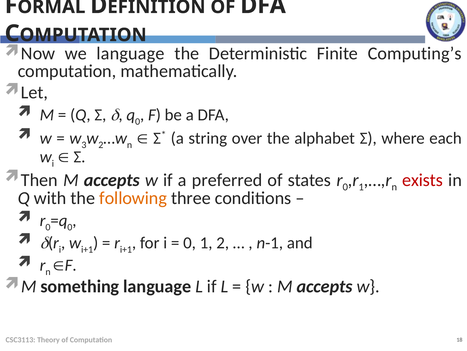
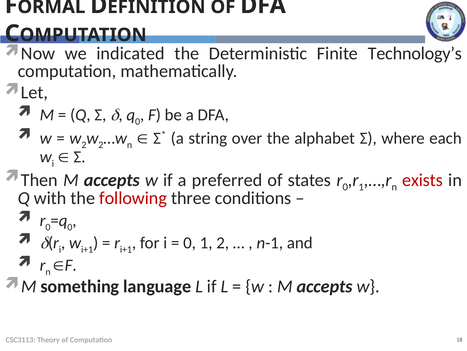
we language: language -> indicated (131, 54)
Computing’s: Computing’s -> Technology’s (415, 54)
3: 3 -> 2 (84, 145)
following colour: orange -> red (133, 198)
